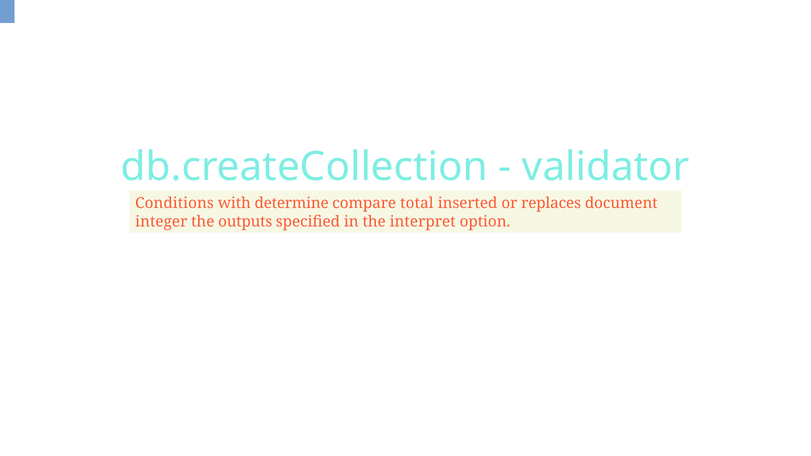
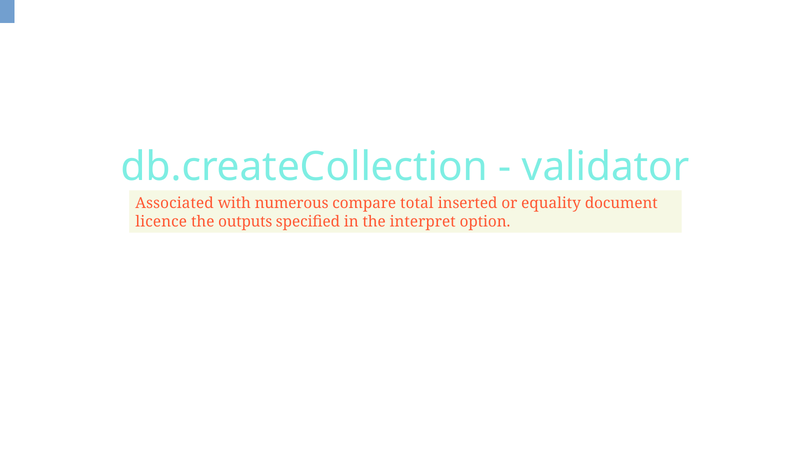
Conditions: Conditions -> Associated (174, 204)
determine: determine -> numerous (292, 204)
replaces: replaces -> equality (551, 204)
integer: integer -> licence (161, 222)
